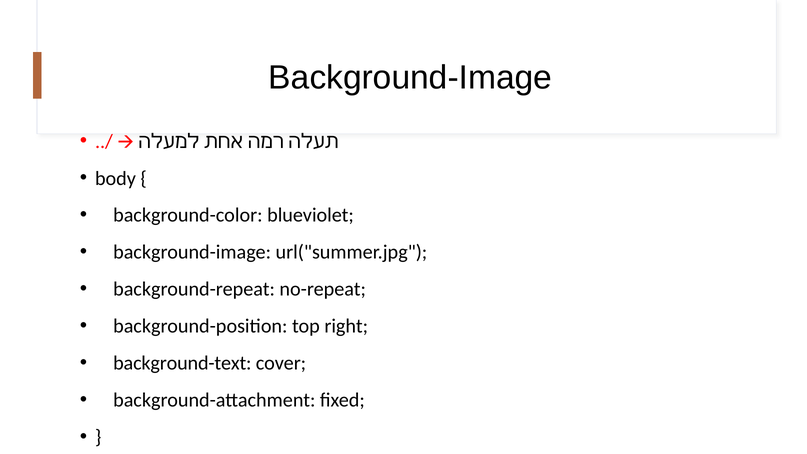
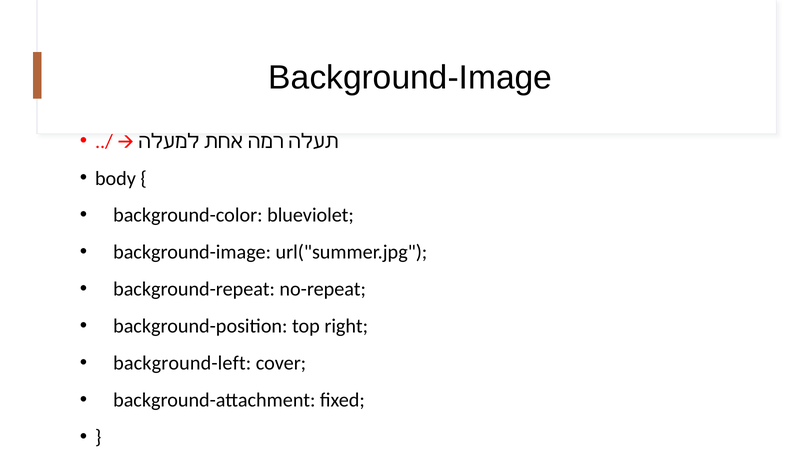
background-text: background-text -> background-left (182, 363)
